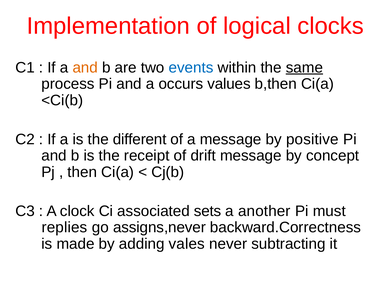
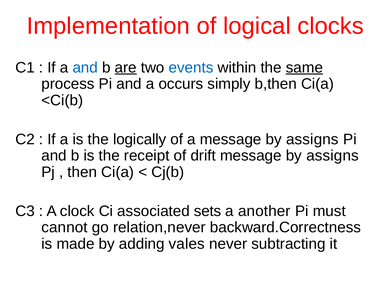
and colour: orange -> blue (85, 68)
are underline: none -> present (126, 68)
values: values -> simply (229, 84)
different: different -> logically (140, 139)
a message by positive: positive -> assigns (312, 139)
concept: concept -> assigns (333, 156)
replies: replies -> cannot (65, 228)
assigns,never: assigns,never -> relation,never (159, 228)
